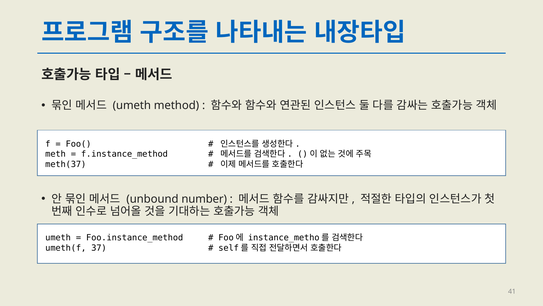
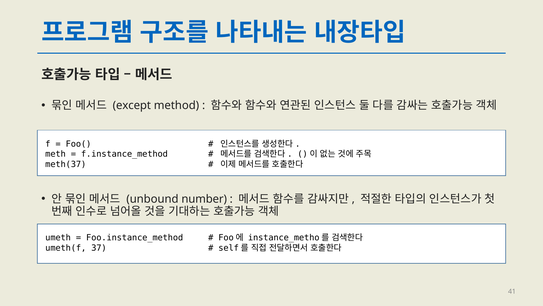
umeth: umeth -> except (132, 105)
